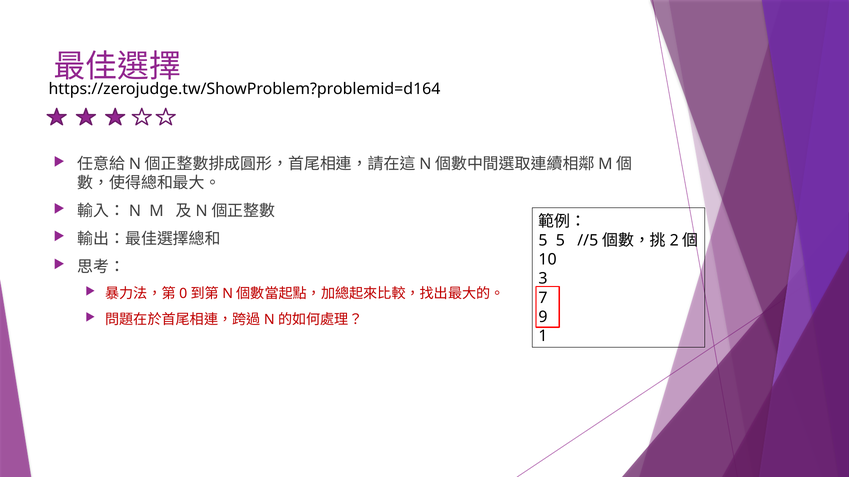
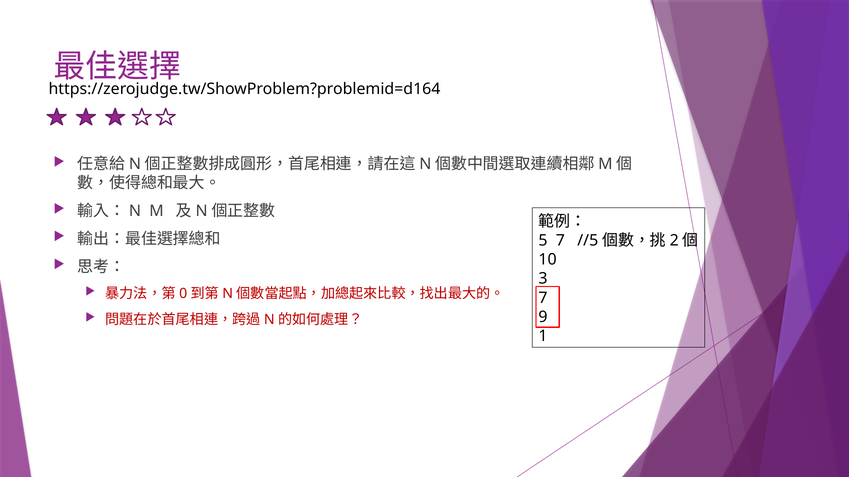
5 5: 5 -> 7 (560, 241)
